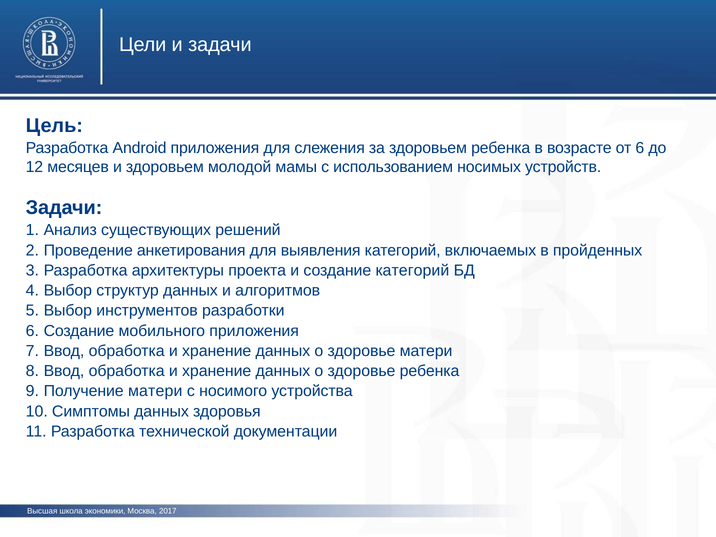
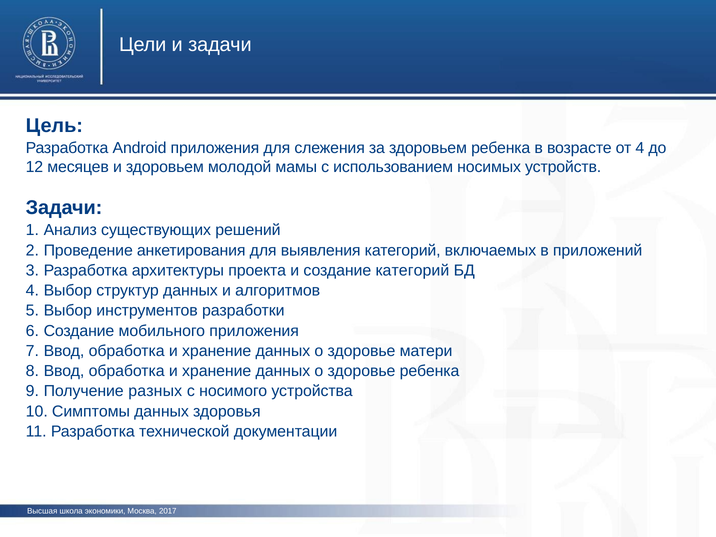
от 6: 6 -> 4 (640, 148)
пройденных: пройденных -> приложений (598, 250)
Получение матери: матери -> разных (155, 391)
